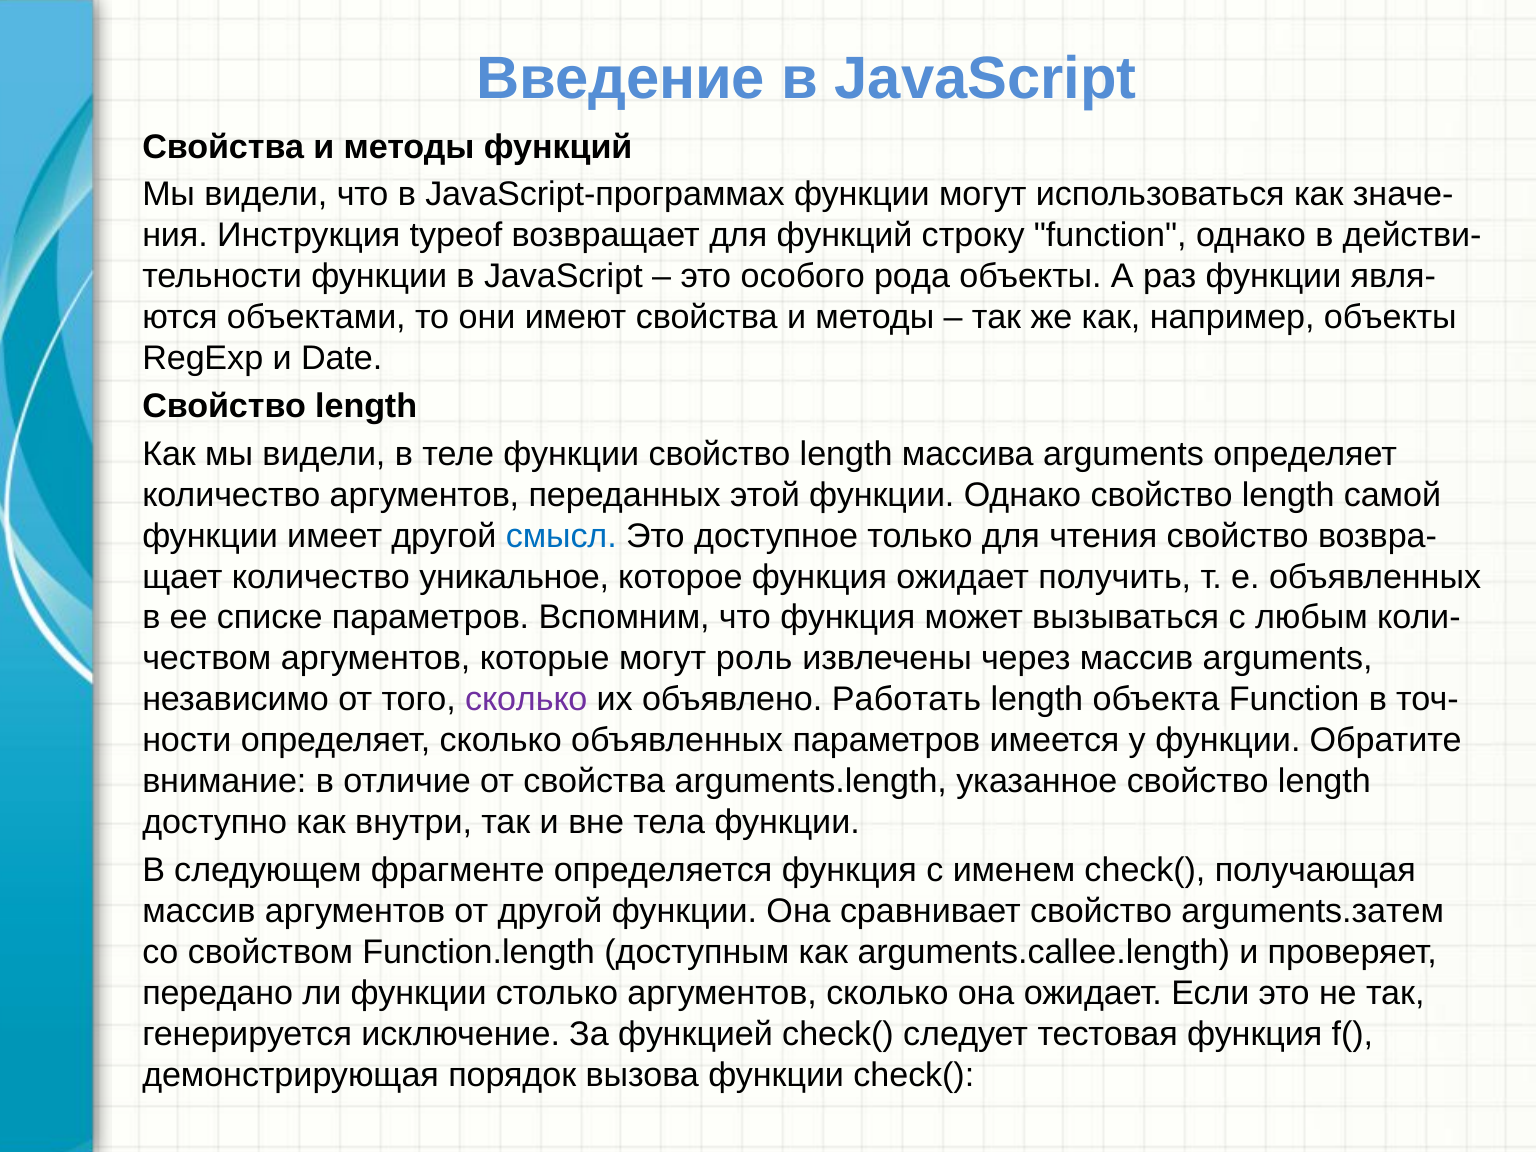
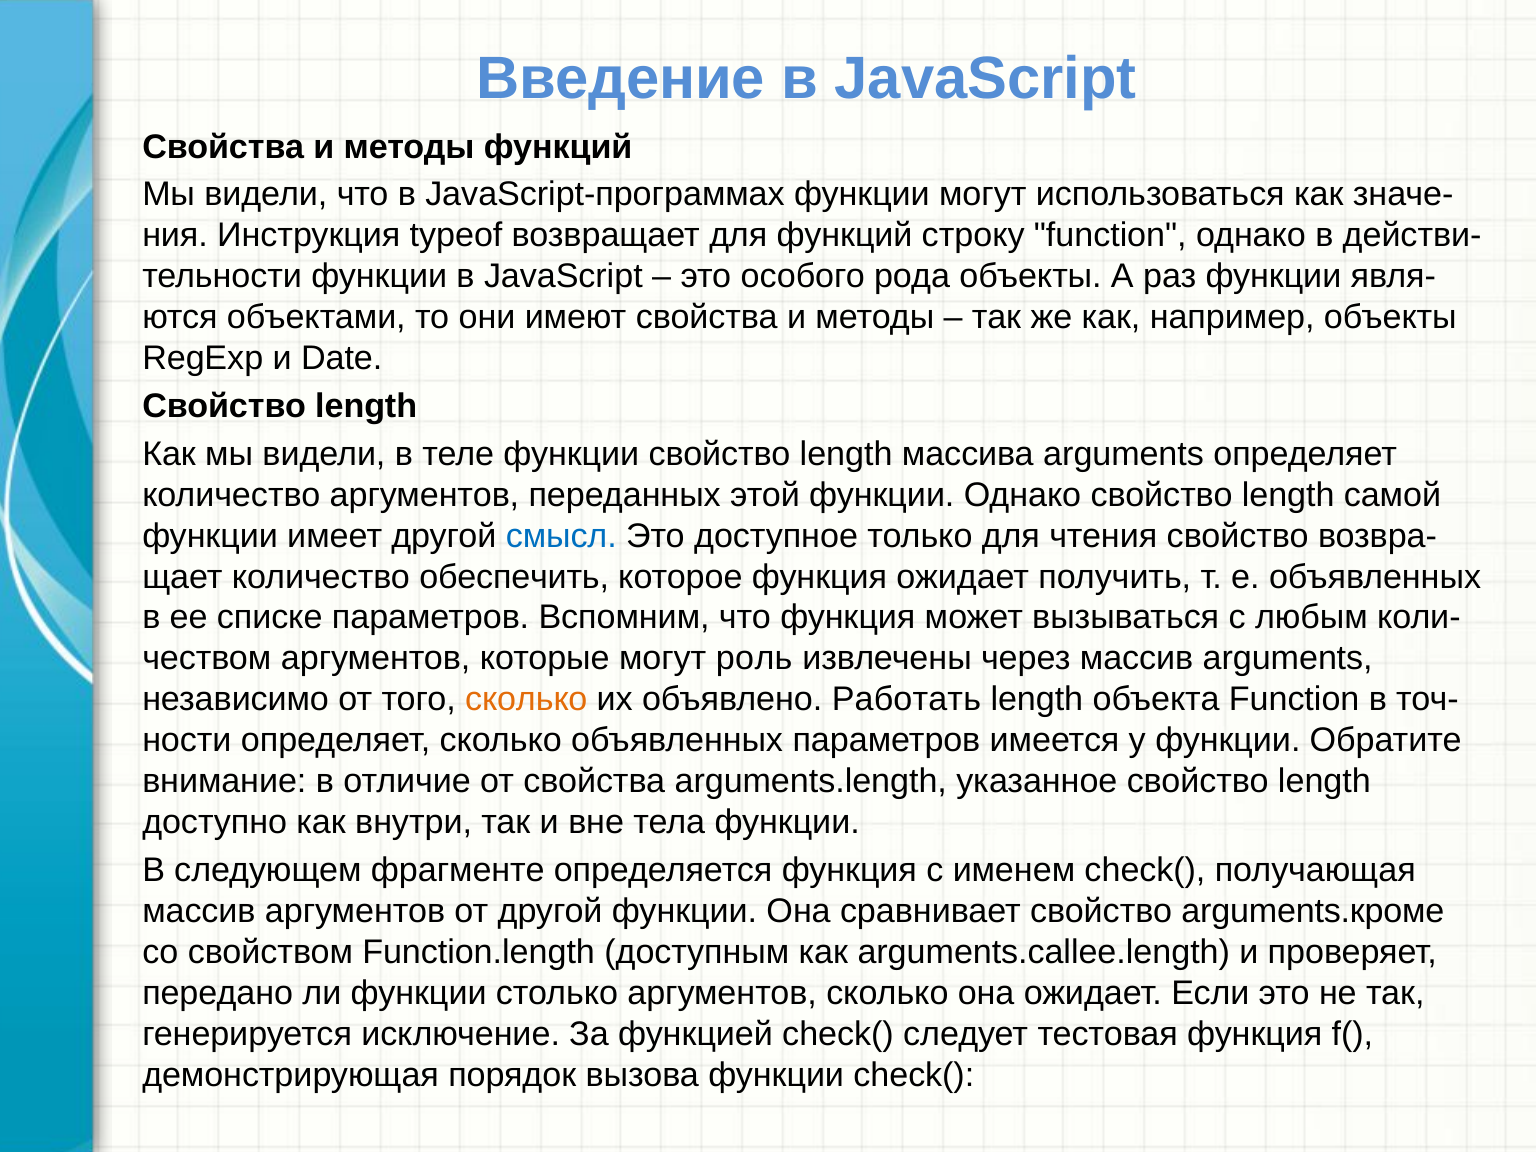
уникальное: уникальное -> обеспечить (514, 577)
сколько colour: purple -> orange (526, 700)
arguments.затем: arguments.затем -> arguments.кроме (1313, 911)
